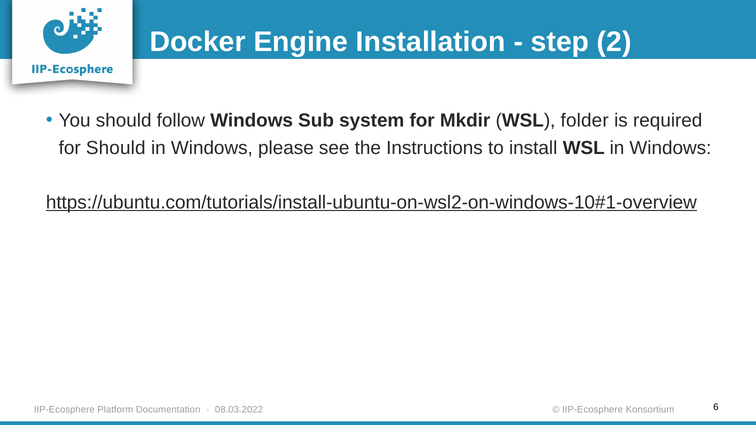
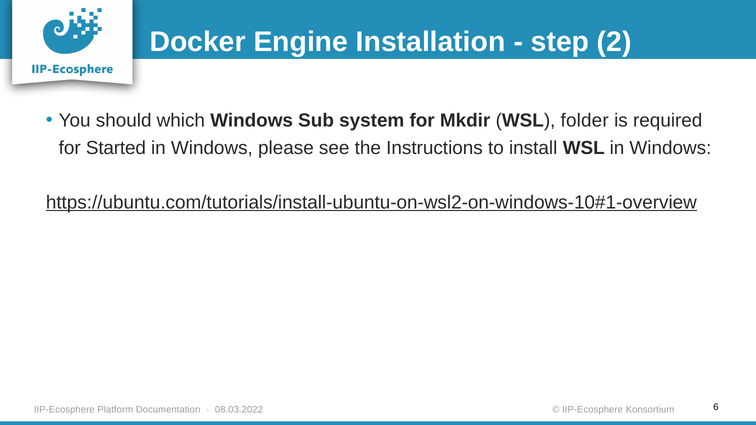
follow: follow -> which (181, 121)
for Should: Should -> Started (116, 148)
